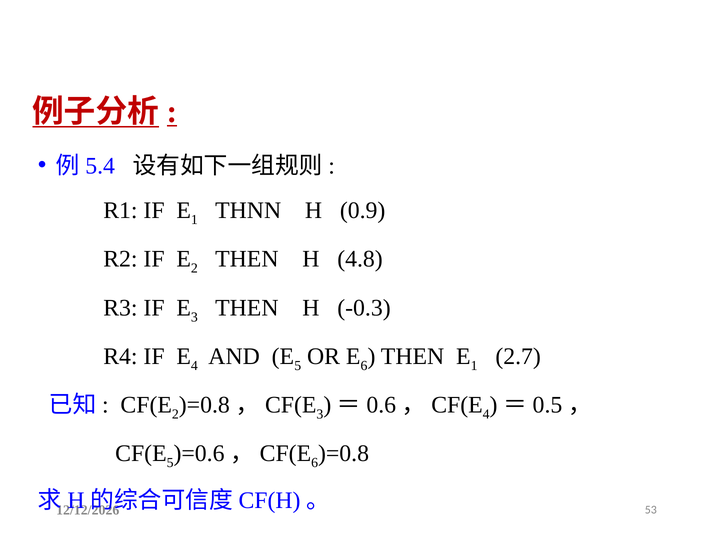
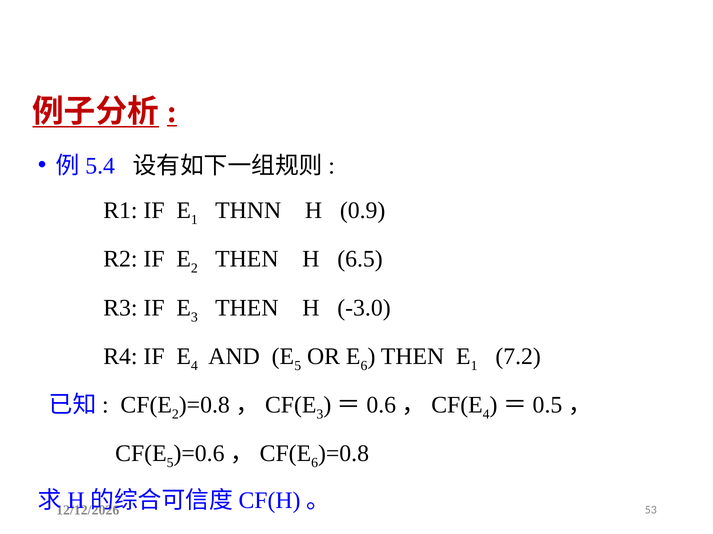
4.8: 4.8 -> 6.5 (360, 260)
-0.3: -0.3 -> -3.0 (364, 308)
2.7: 2.7 -> 7.2 (518, 357)
